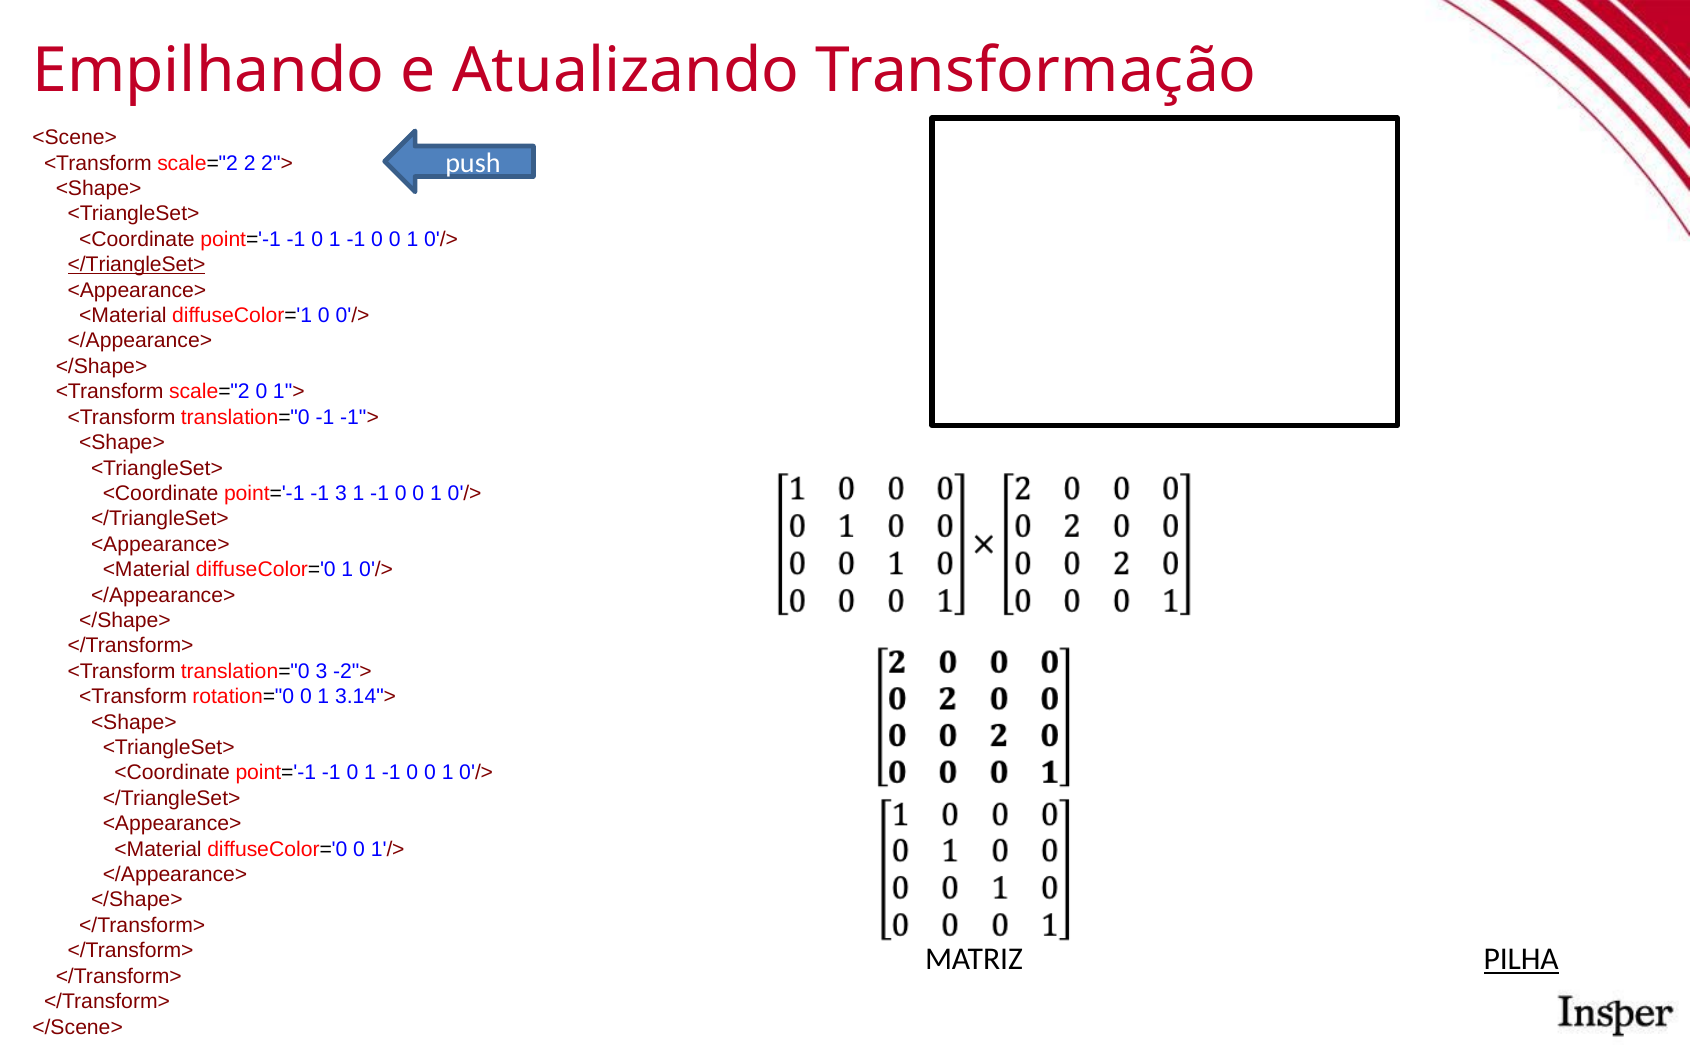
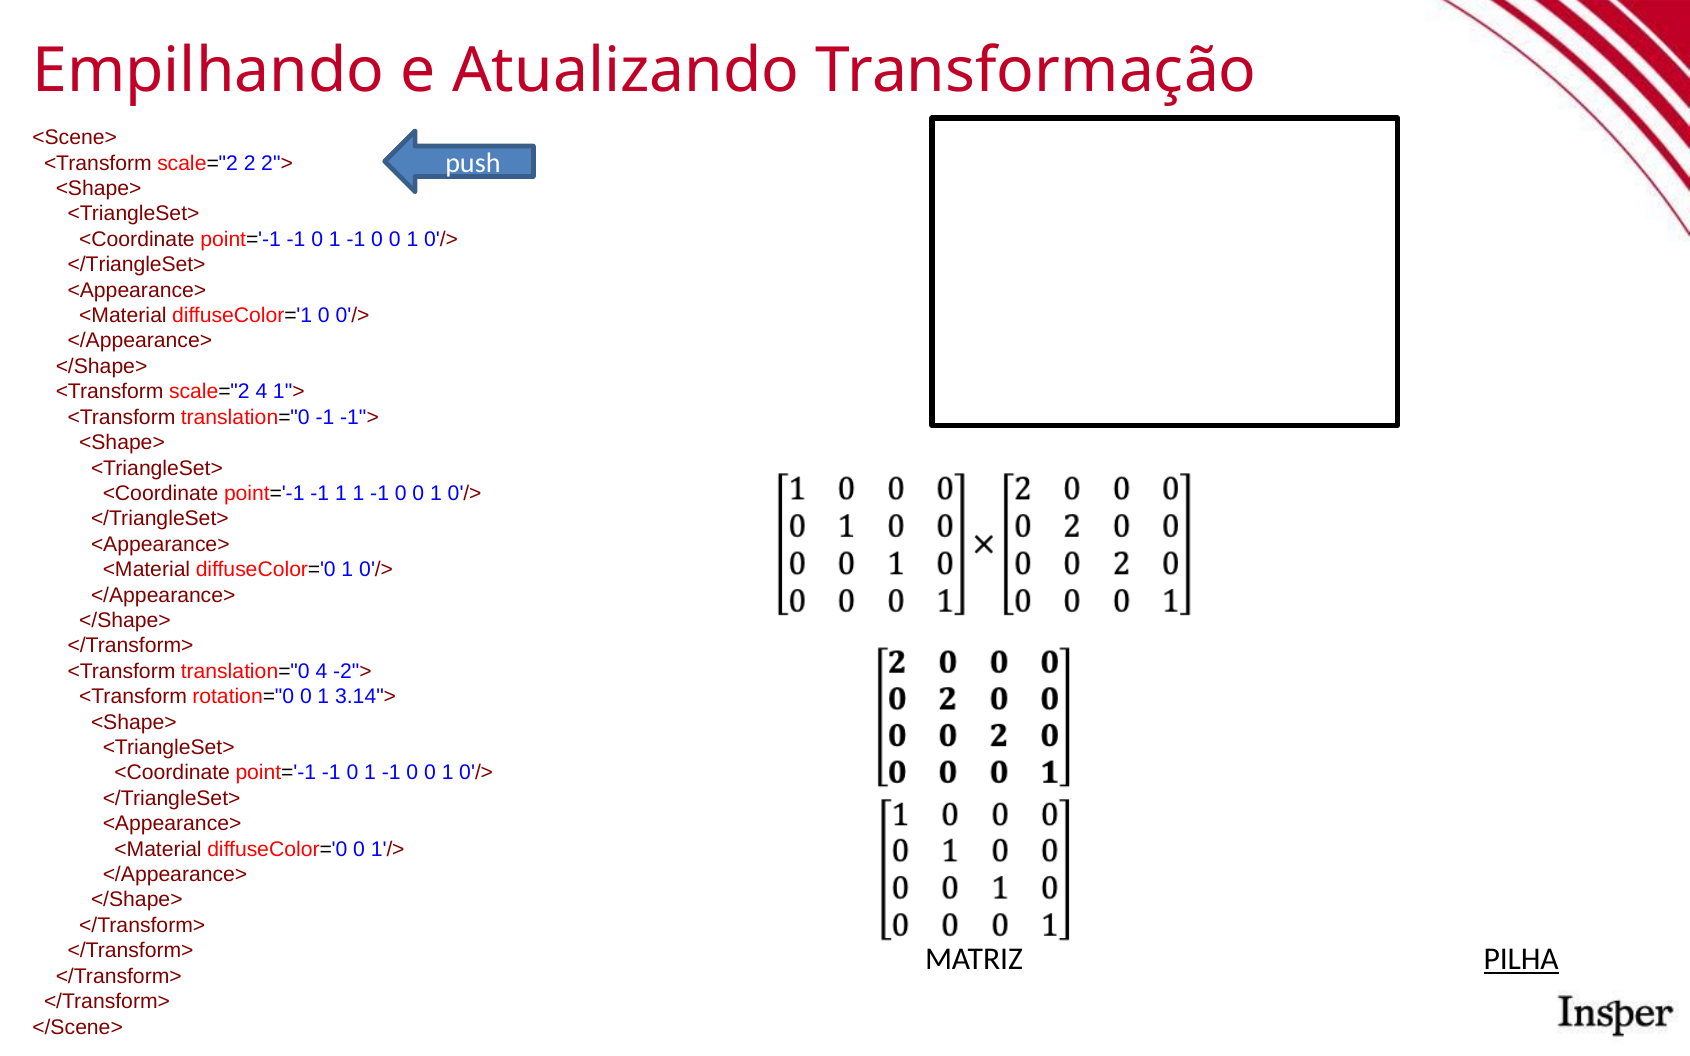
</TriangleSet> underline: present -> none (137, 265)
scale="2 0: 0 -> 4 (261, 392)
-1 3: 3 -> 1 (341, 494)
translation="0 3: 3 -> 4 (321, 671)
